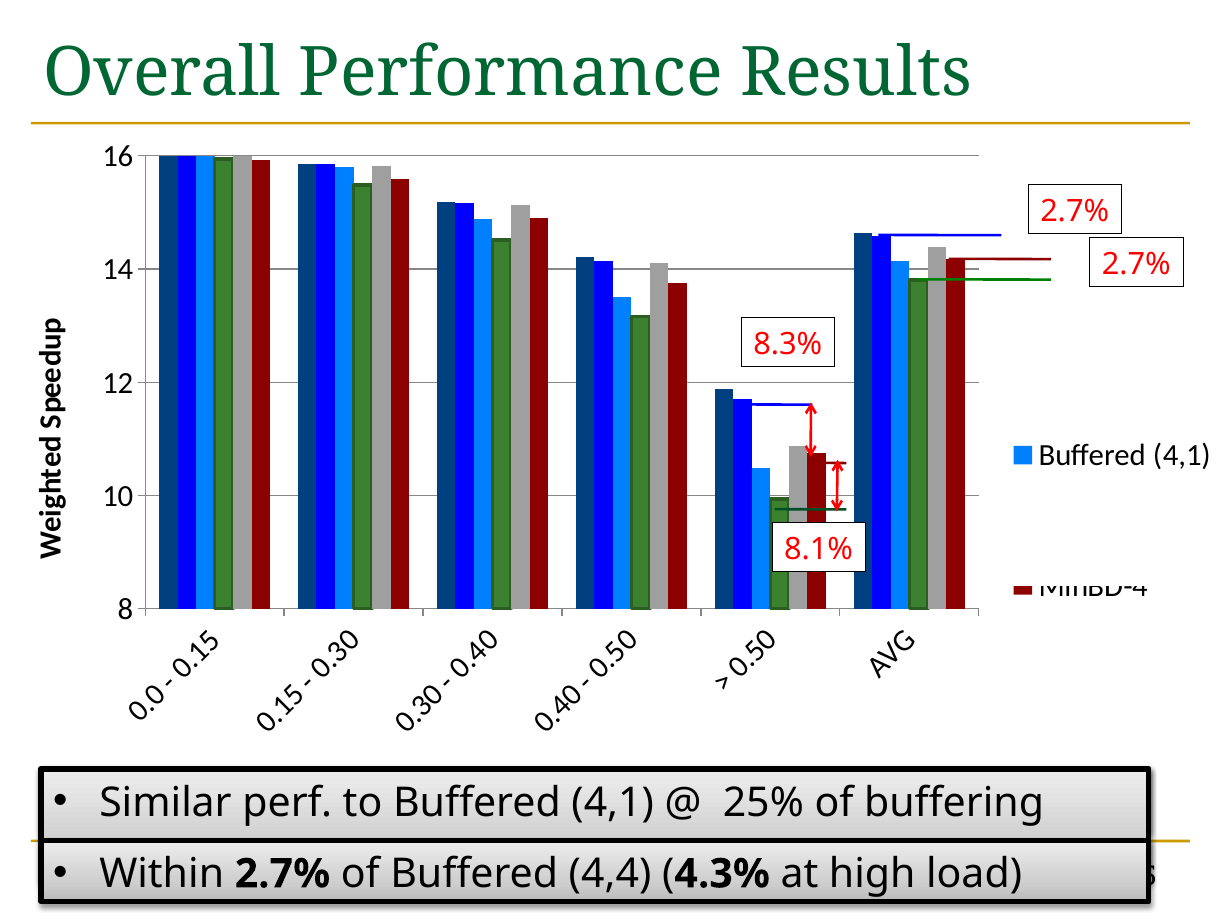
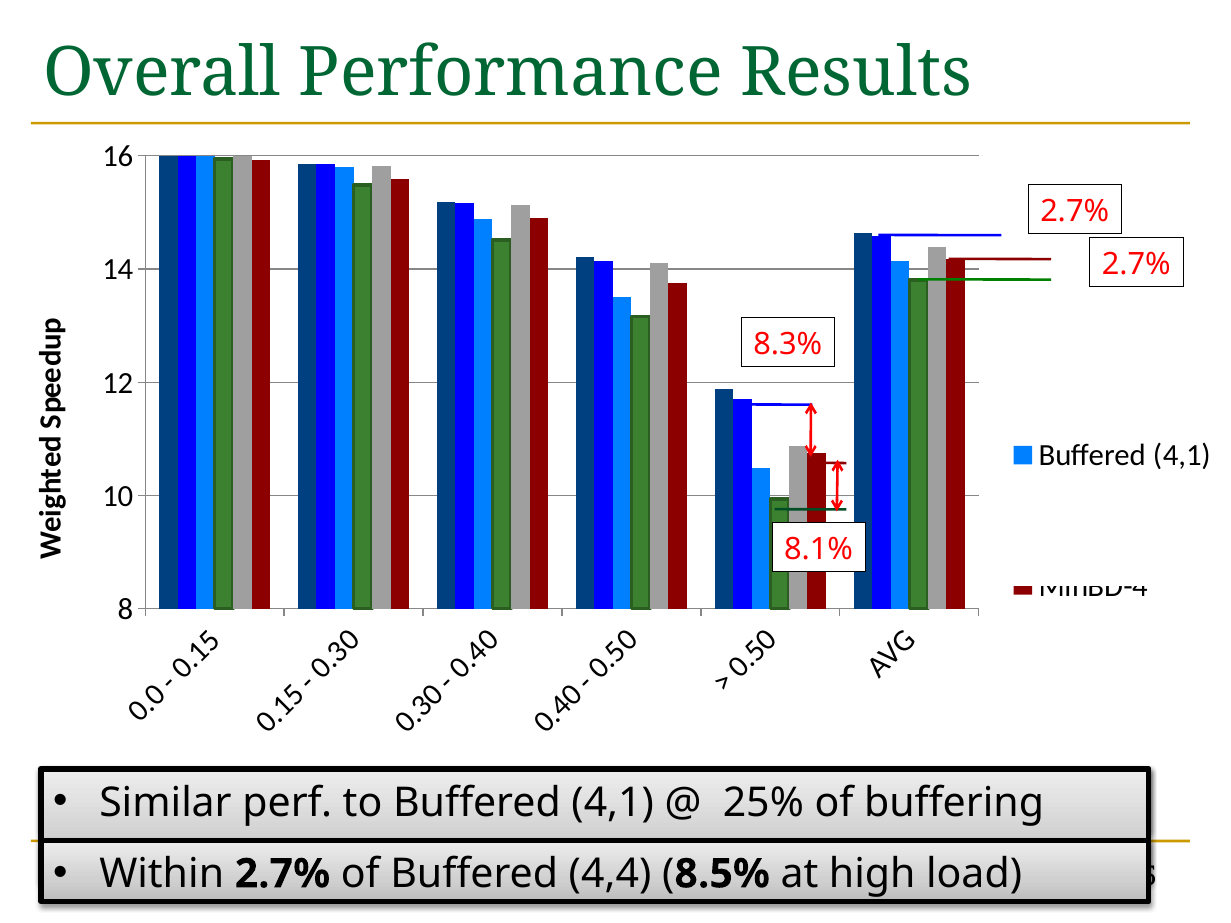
4.3%: 4.3% -> 8.5% (722, 874)
